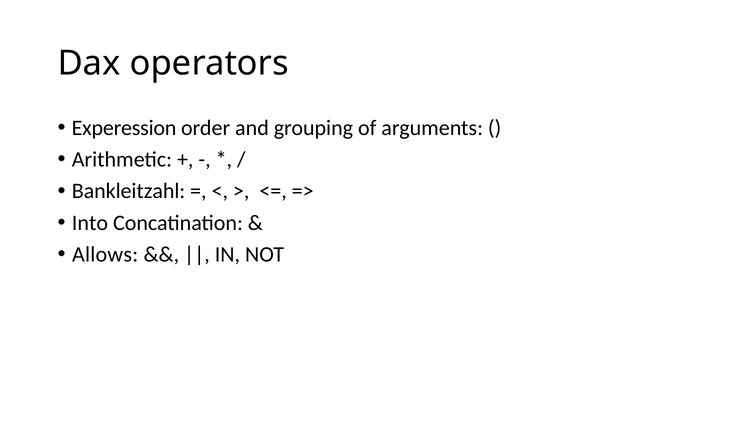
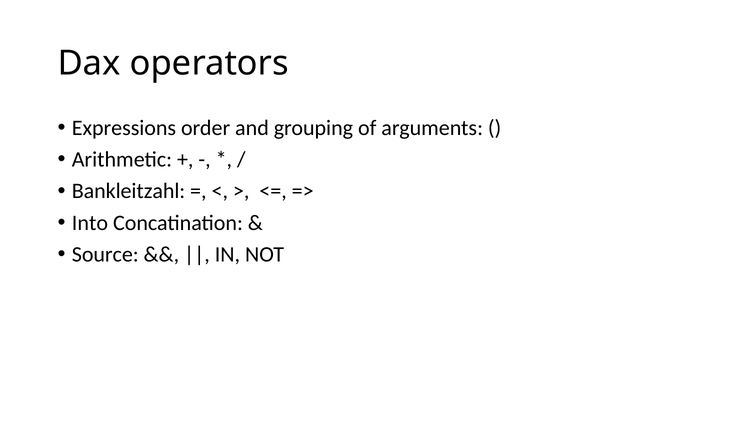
Experession: Experession -> Expressions (124, 128)
Allows: Allows -> Source (105, 255)
